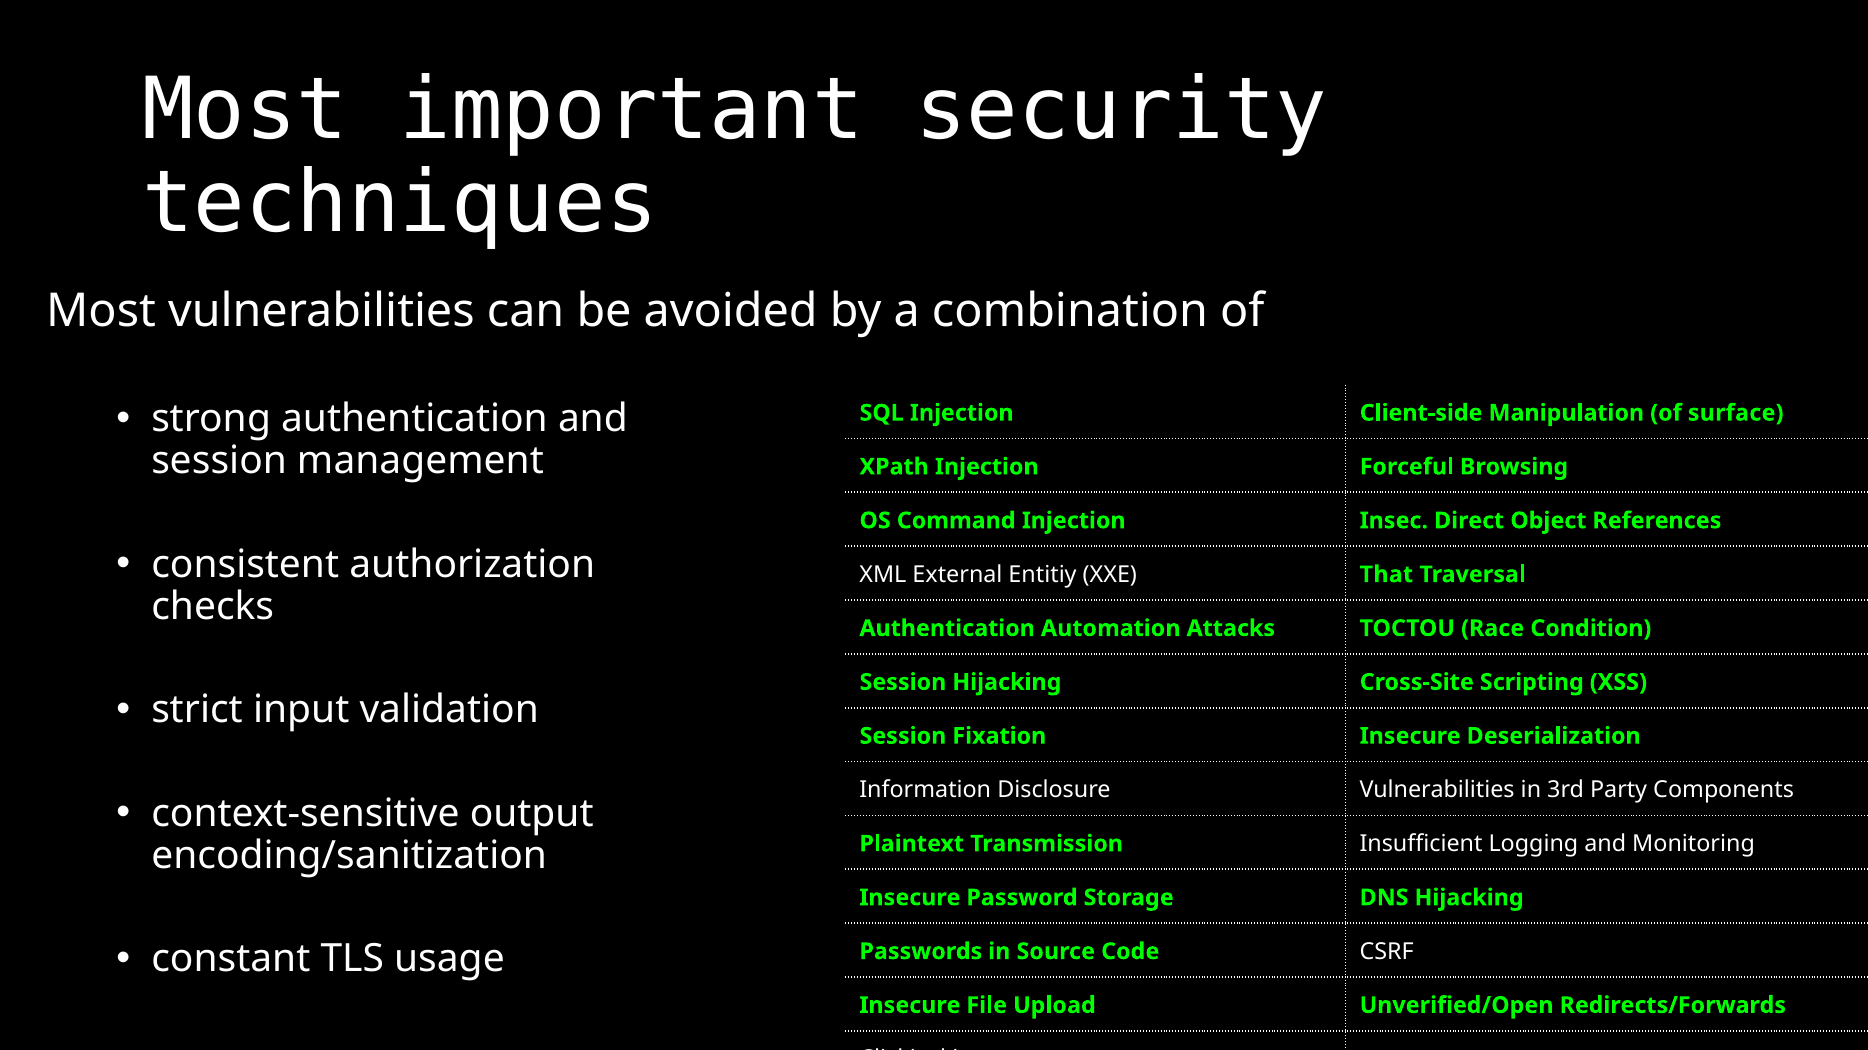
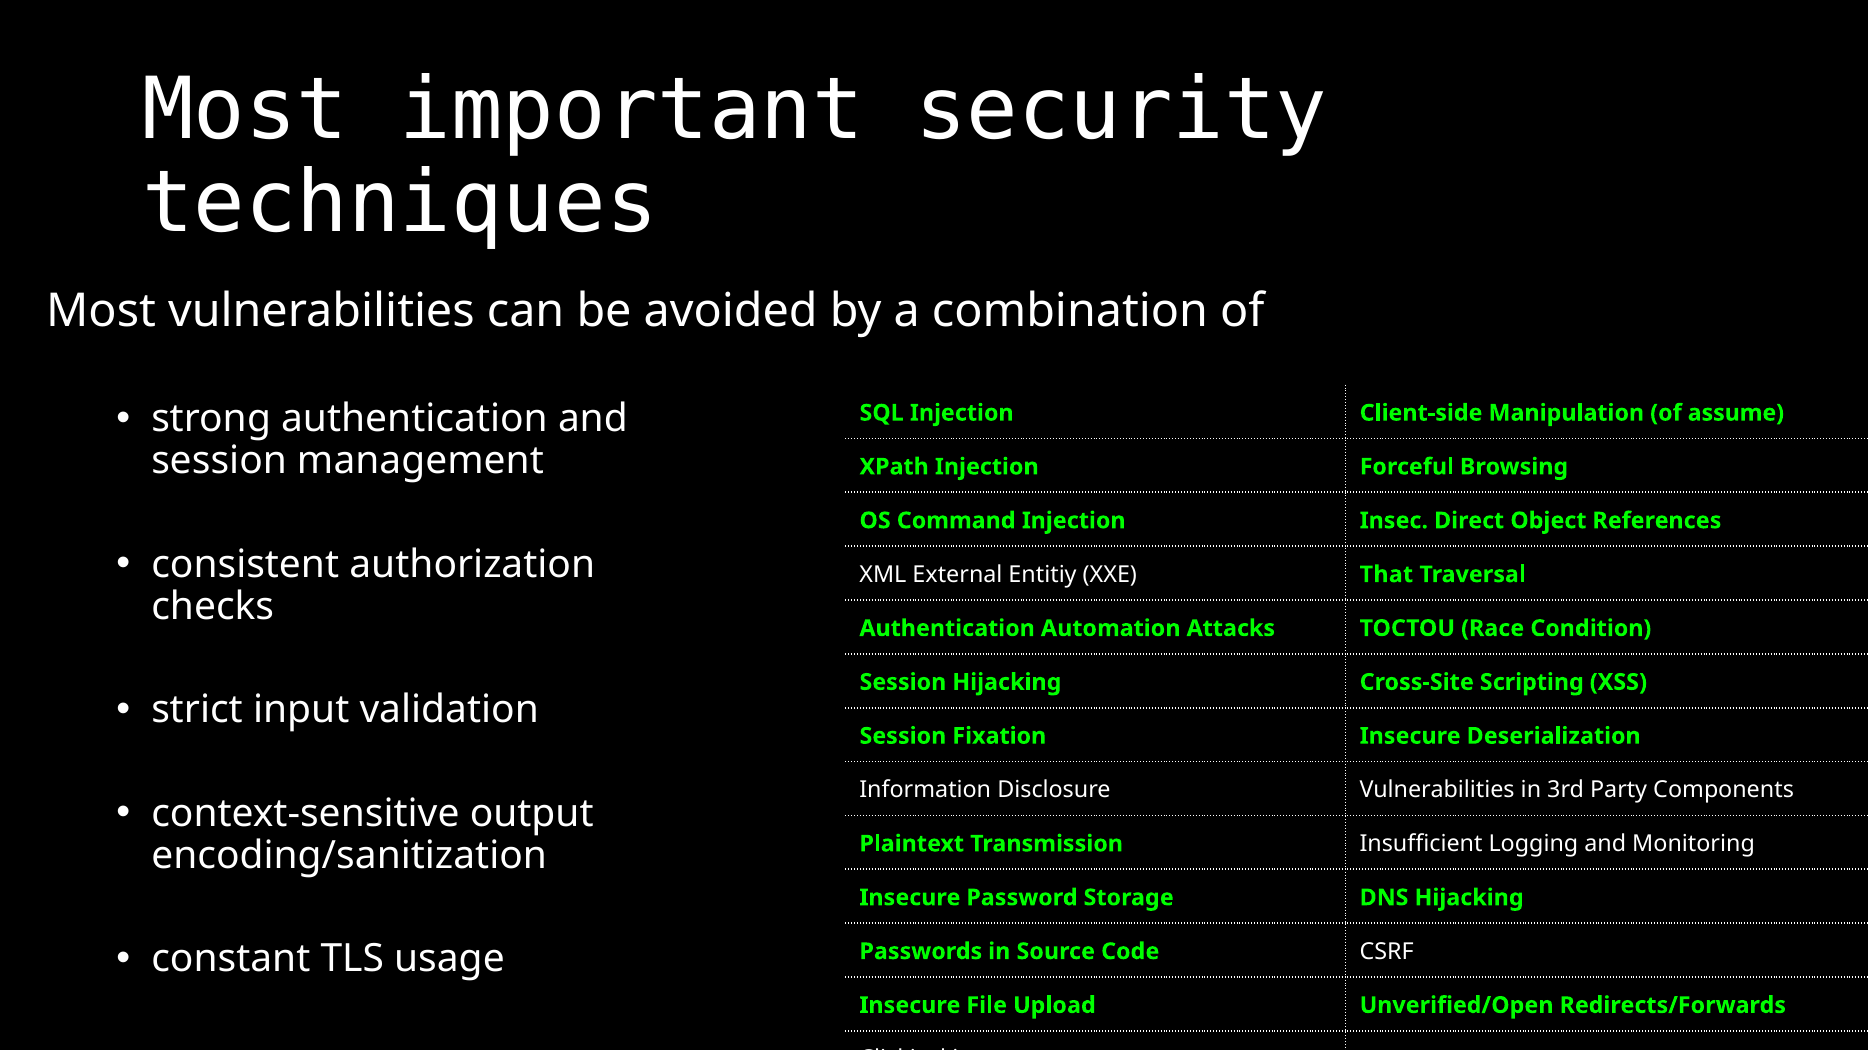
surface: surface -> assume (1736, 413)
